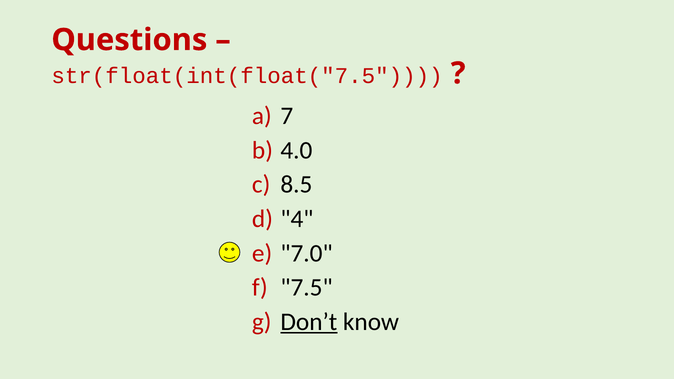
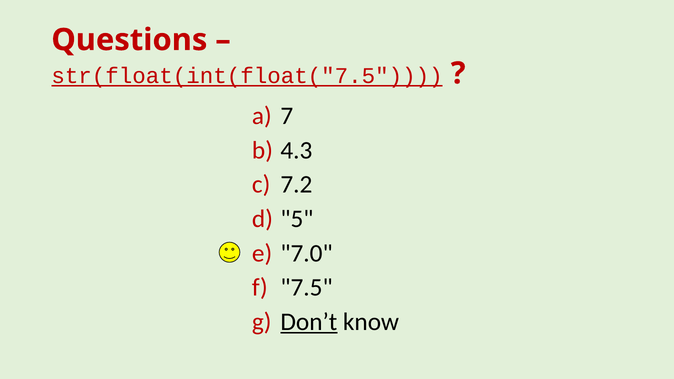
str(float(int(float("7.5 underline: none -> present (247, 76)
4.0: 4.0 -> 4.3 (296, 150)
8.5: 8.5 -> 7.2 (296, 185)
4: 4 -> 5 (297, 219)
